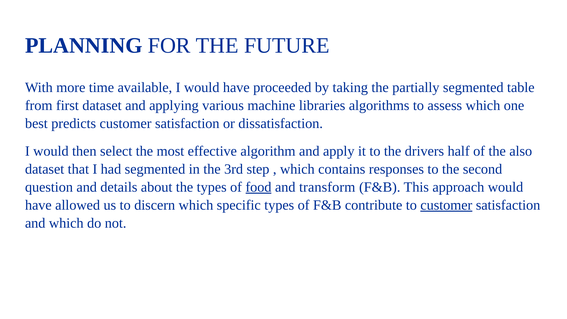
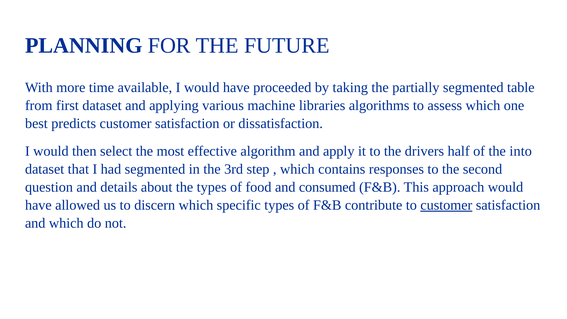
also: also -> into (521, 151)
food underline: present -> none (258, 187)
transform: transform -> consumed (327, 187)
